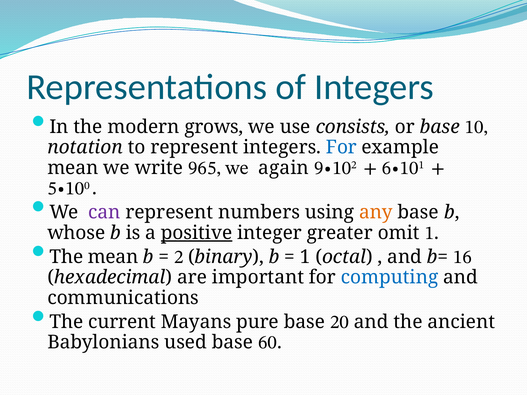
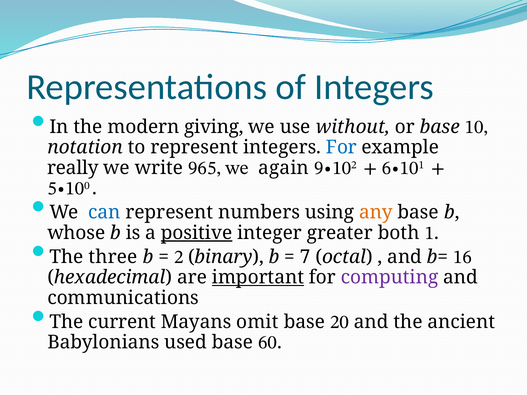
grows: grows -> giving (214, 127)
consists: consists -> without (353, 127)
mean: mean -> really (73, 168)
can colour: purple -> blue (104, 212)
omit: omit -> both (399, 233)
The mean: mean -> three (113, 257)
1: 1 -> 7 (305, 257)
important underline: none -> present (258, 277)
computing colour: blue -> purple (390, 277)
pure: pure -> omit (257, 322)
